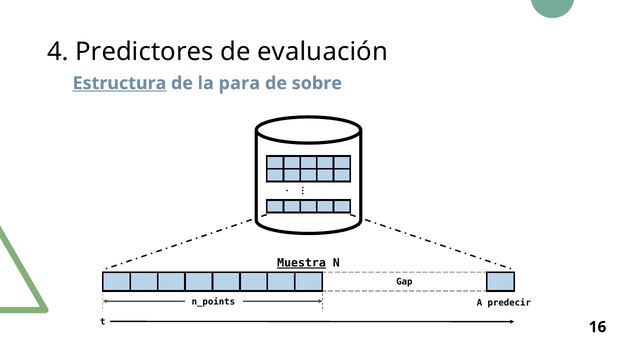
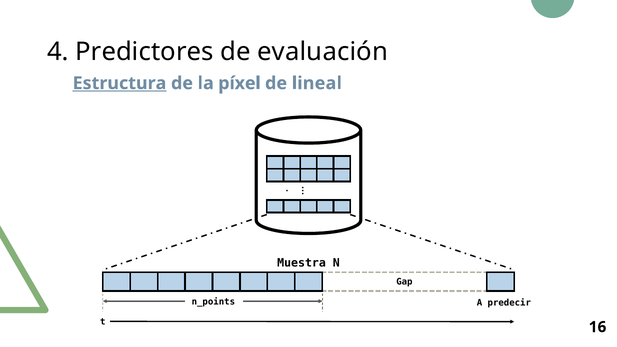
para: para -> píxel (240, 83)
sobre: sobre -> lineal (317, 83)
Muestra underline: present -> none (302, 263)
